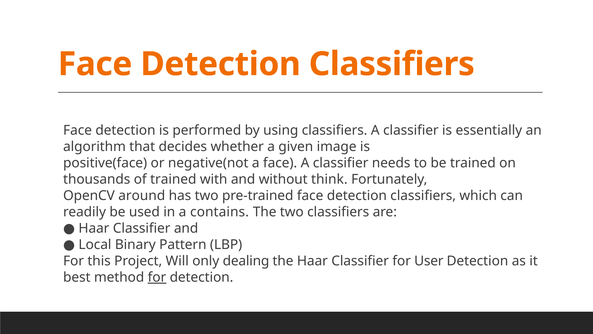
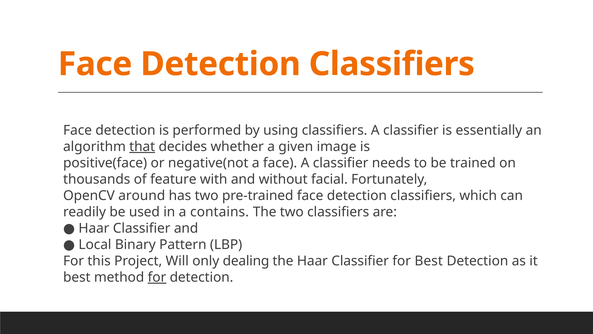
that underline: none -> present (142, 146)
of trained: trained -> feature (173, 179)
think: think -> facial (329, 179)
for User: User -> Best (429, 261)
